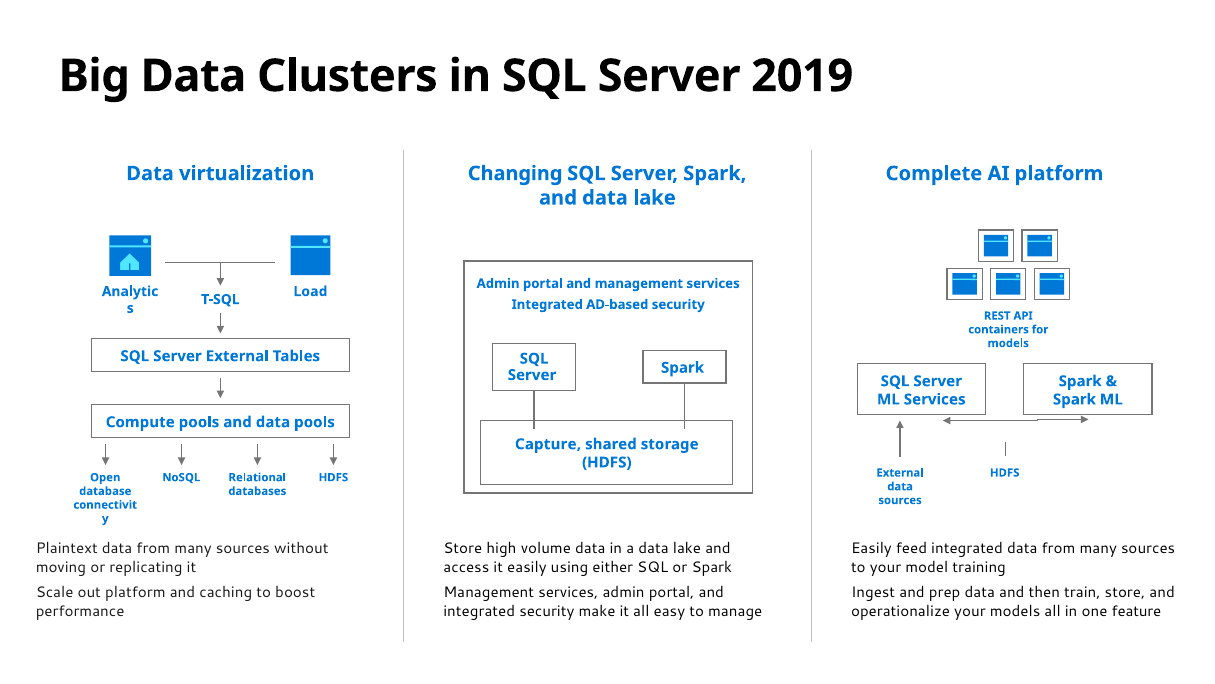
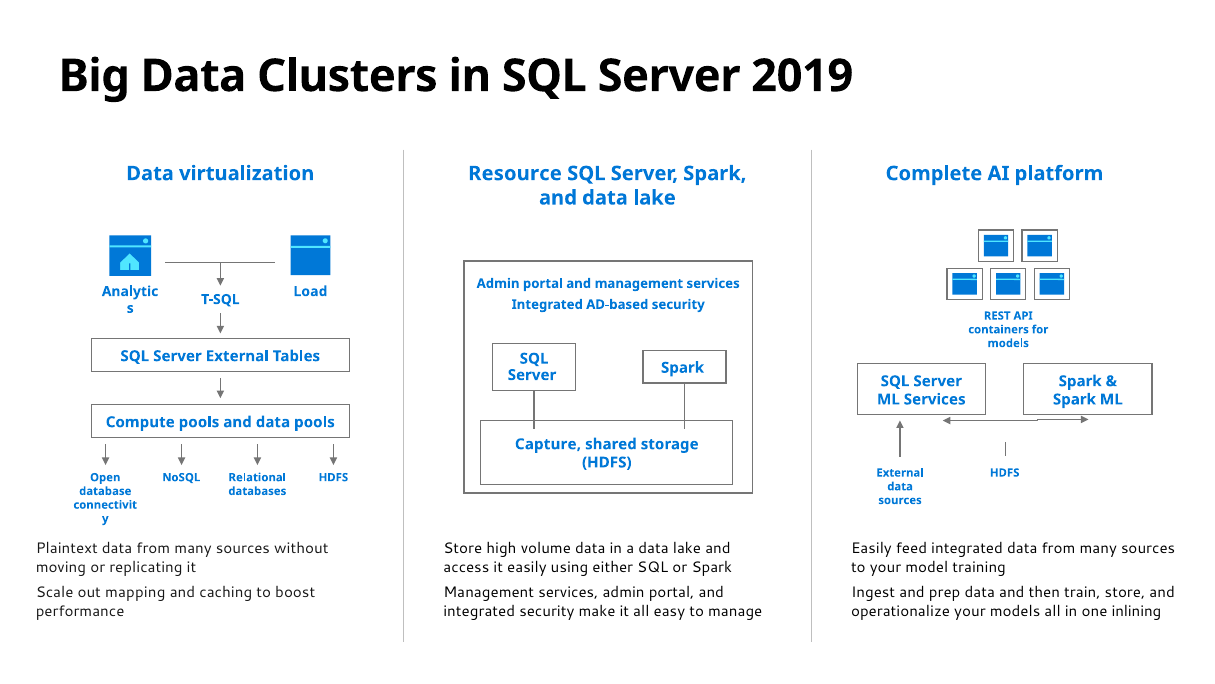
Changing: Changing -> Resource (515, 173)
out platform: platform -> mapping (135, 592)
feature: feature -> inlining (1136, 611)
